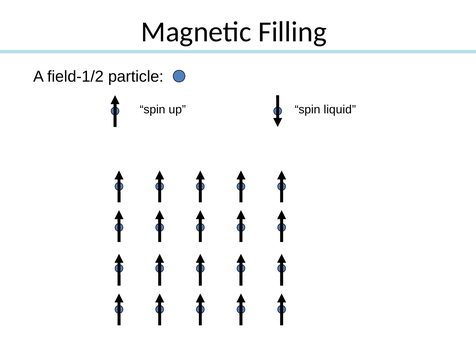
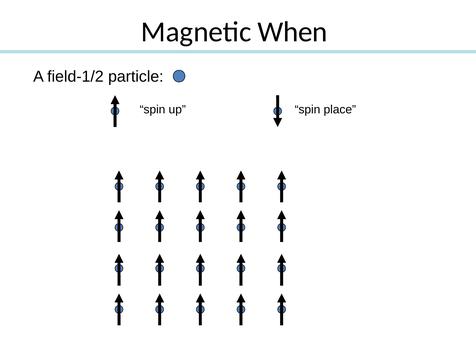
Filling: Filling -> When (293, 32)
liquid: liquid -> place (340, 109)
